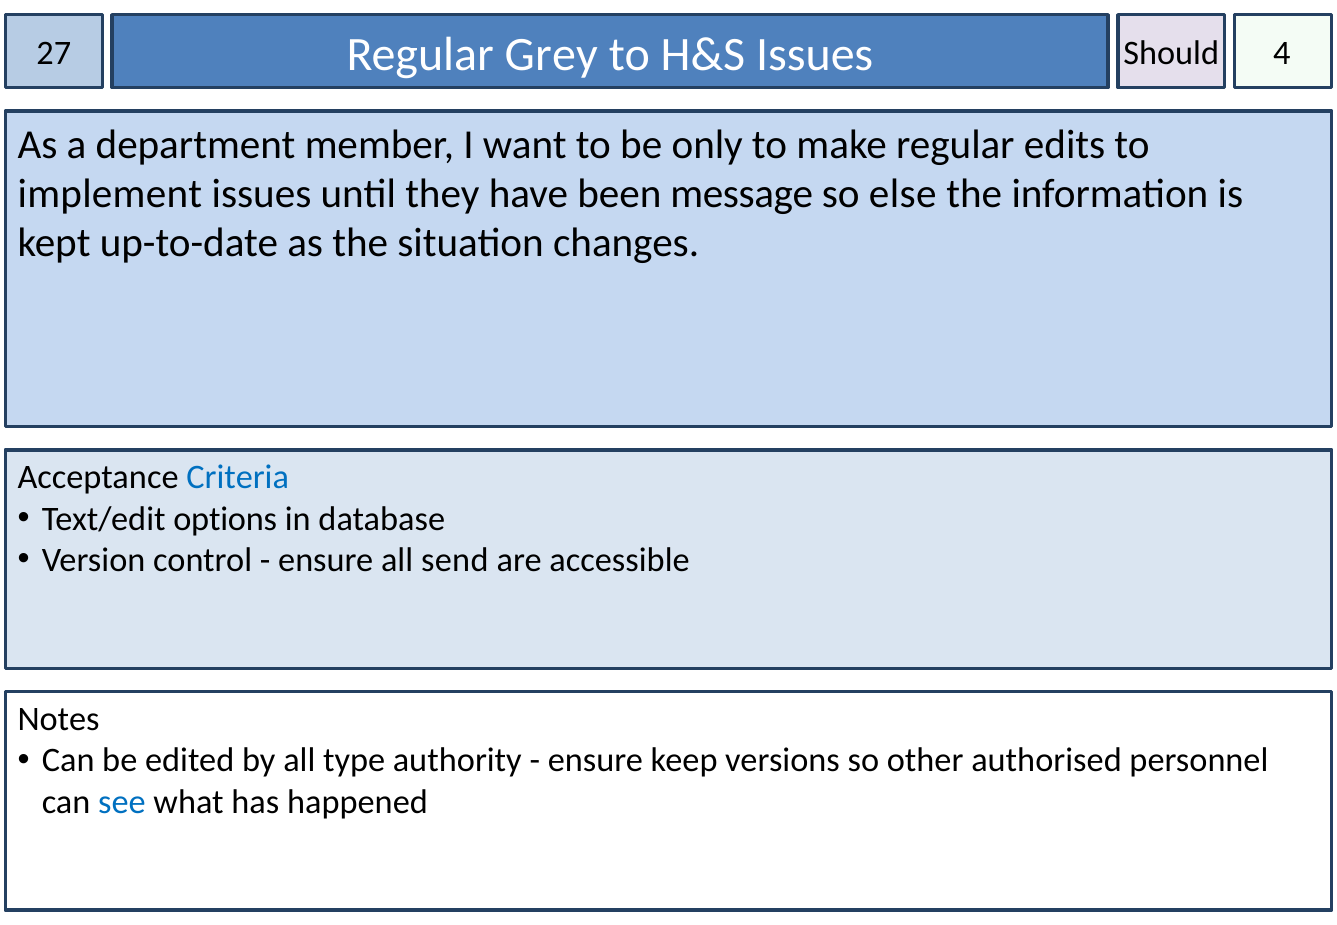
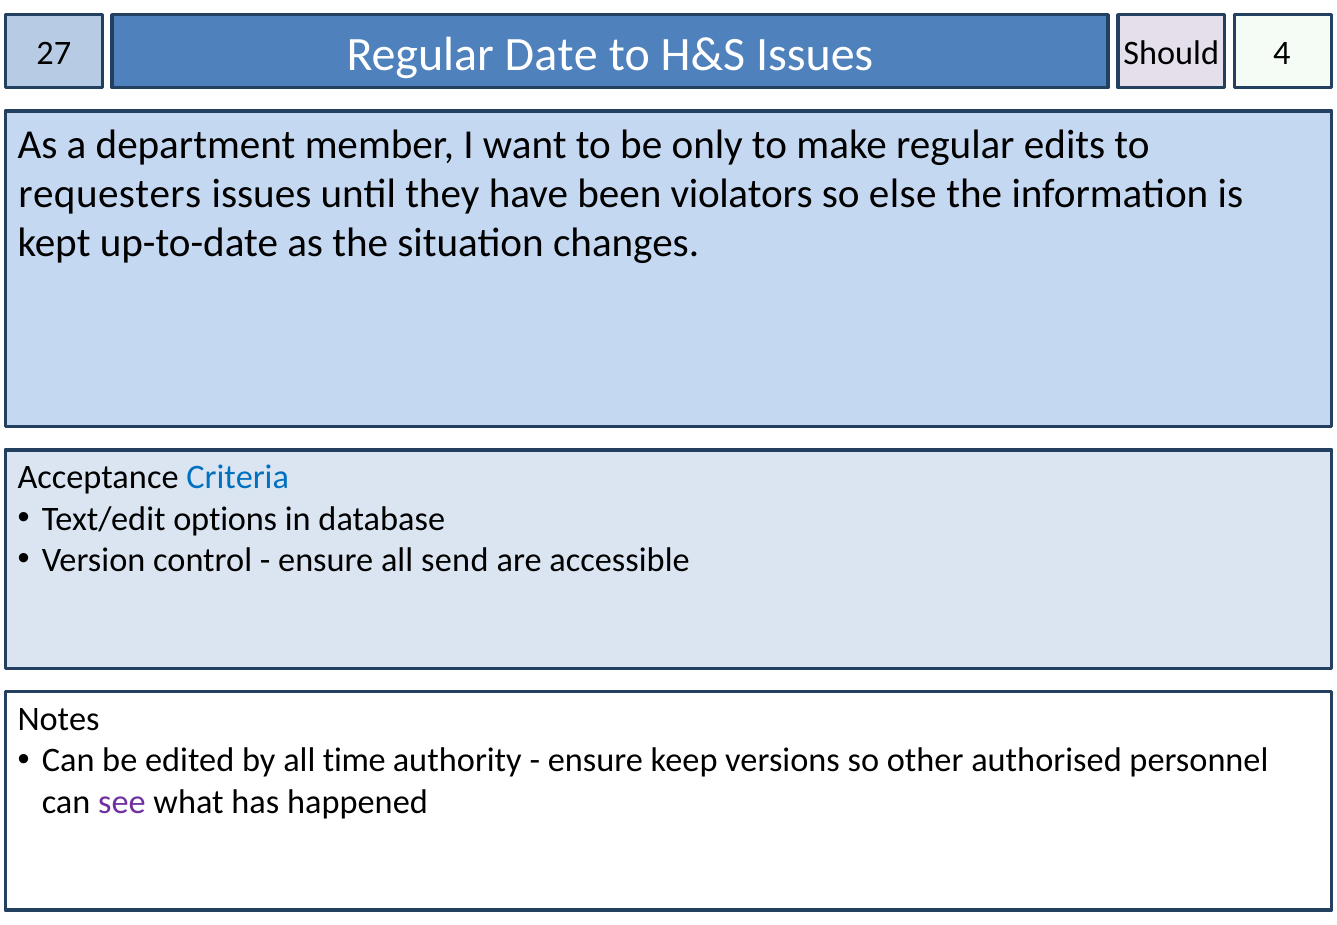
Grey: Grey -> Date (551, 55)
implement: implement -> requesters (110, 194)
message: message -> violators (742, 194)
type: type -> time (354, 761)
see colour: blue -> purple (122, 802)
